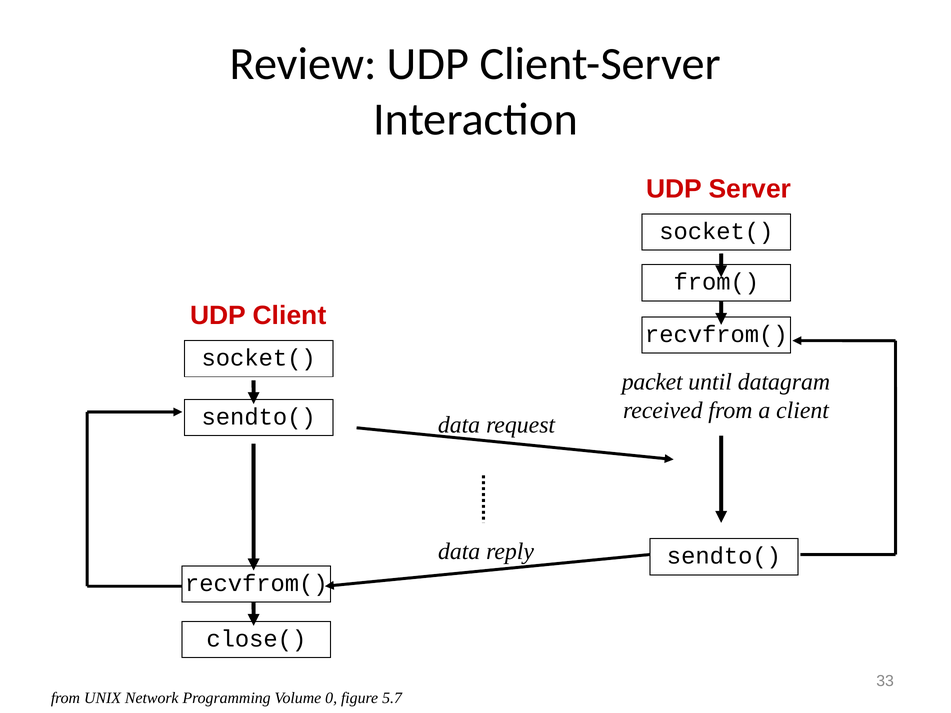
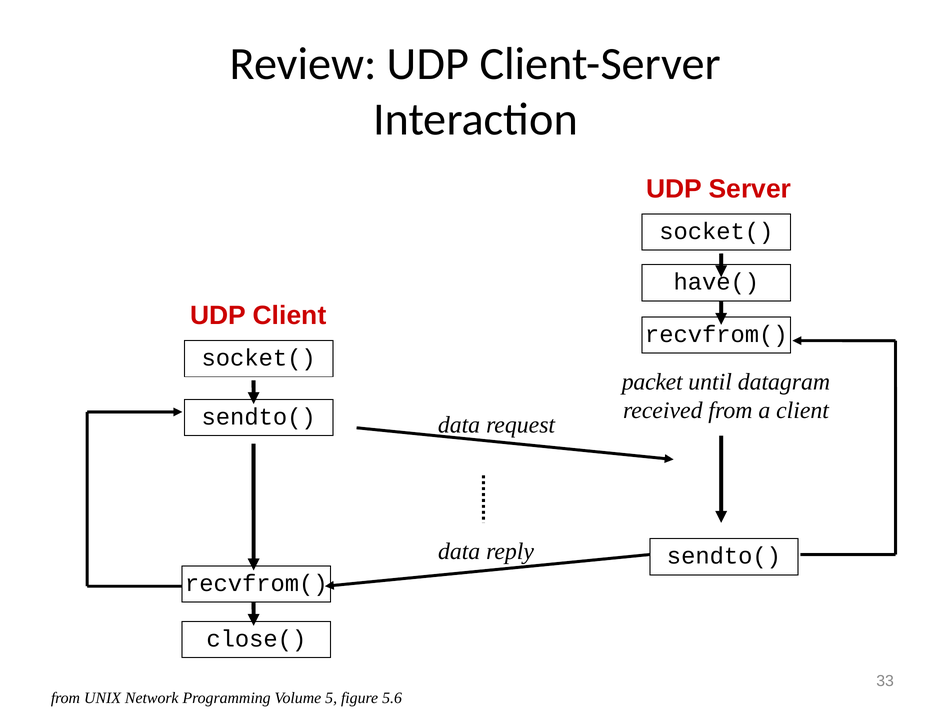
from(: from( -> have( (716, 282)
0: 0 -> 5 (331, 698)
5.7: 5.7 -> 5.6 (392, 698)
